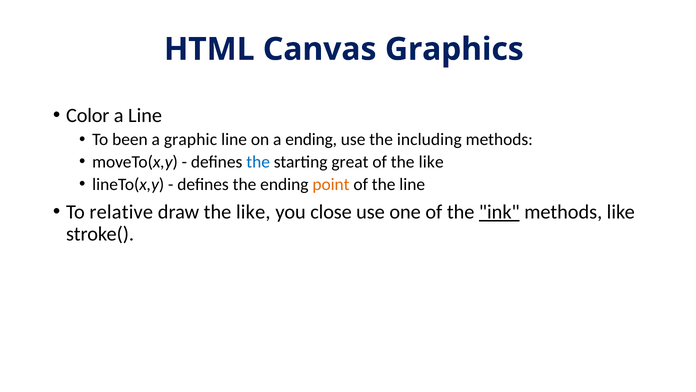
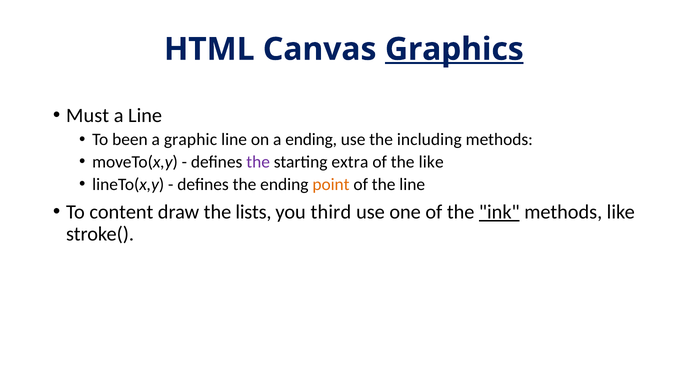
Graphics underline: none -> present (454, 49)
Color: Color -> Must (88, 115)
the colour: blue -> purple (258, 162)
great: great -> extra (350, 162)
relative: relative -> content (121, 212)
draw the like: like -> lists (253, 212)
close: close -> third (331, 212)
